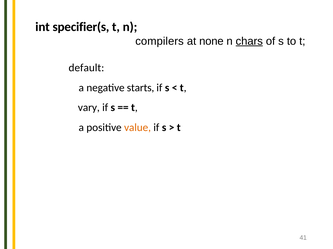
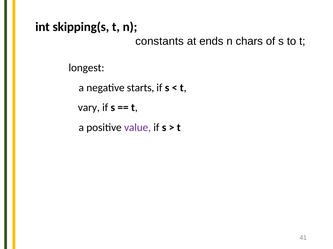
specifier(s: specifier(s -> skipping(s (81, 27)
compilers: compilers -> constants (160, 41)
none: none -> ends (211, 41)
chars underline: present -> none (249, 41)
default: default -> longest (86, 68)
value colour: orange -> purple (137, 128)
